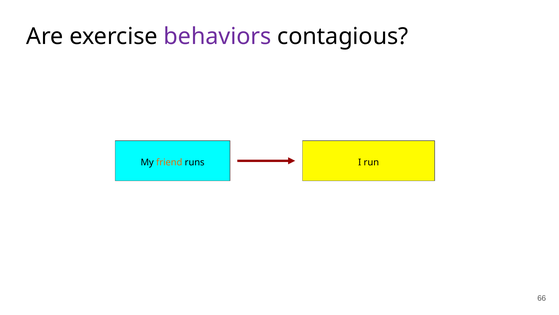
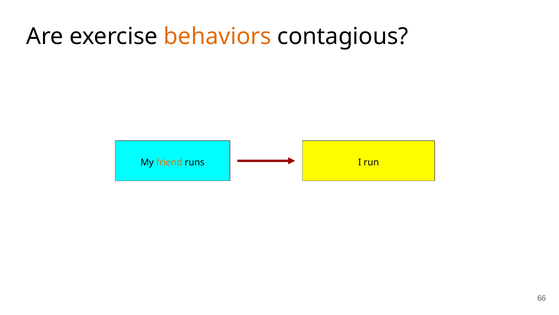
behaviors colour: purple -> orange (217, 36)
